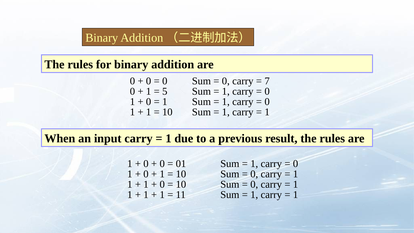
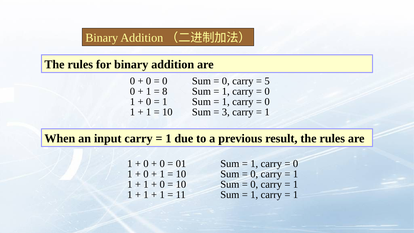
7: 7 -> 5 (267, 81)
5: 5 -> 8 (165, 91)
1: 1 -> 3 (226, 112)
